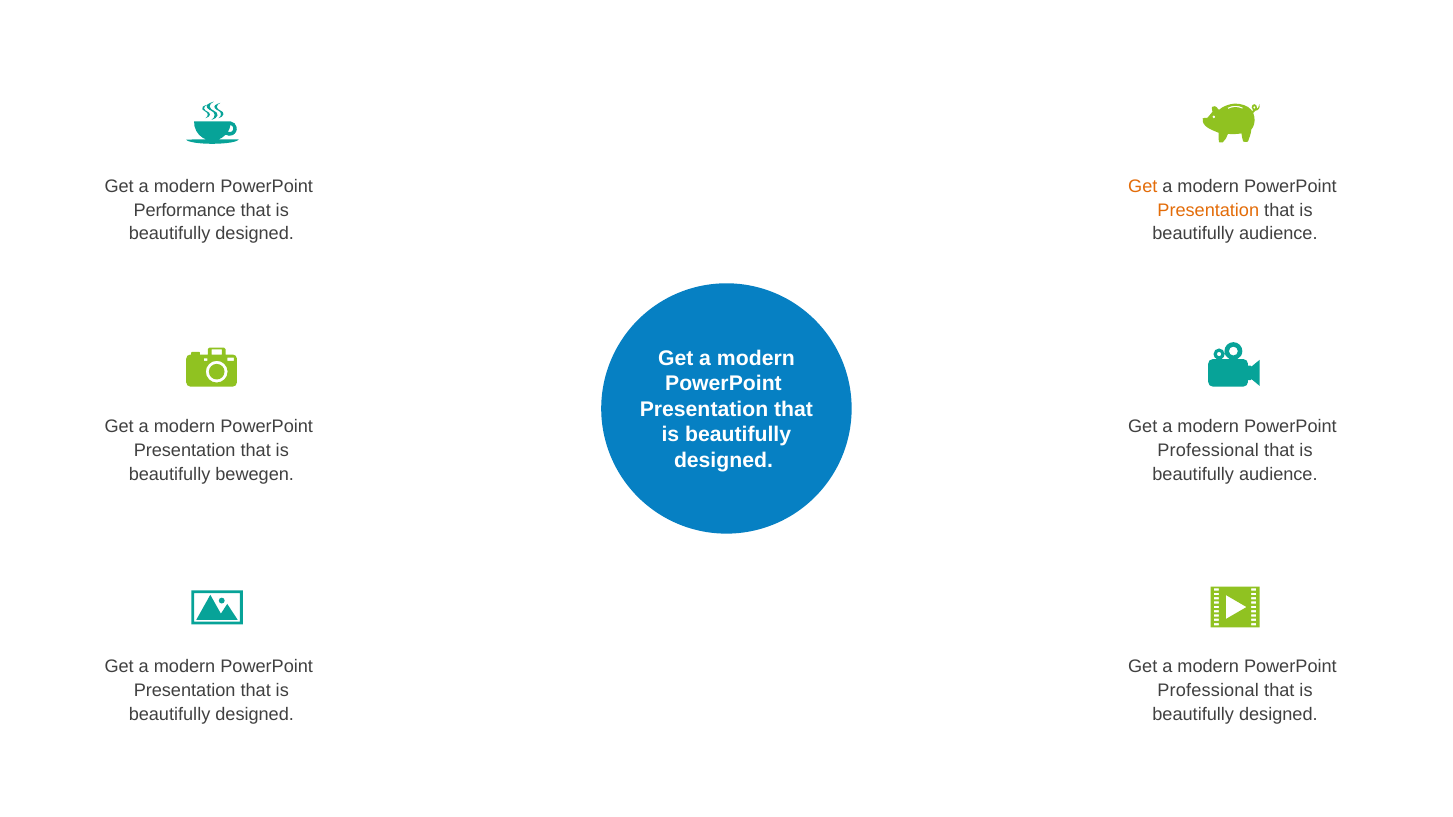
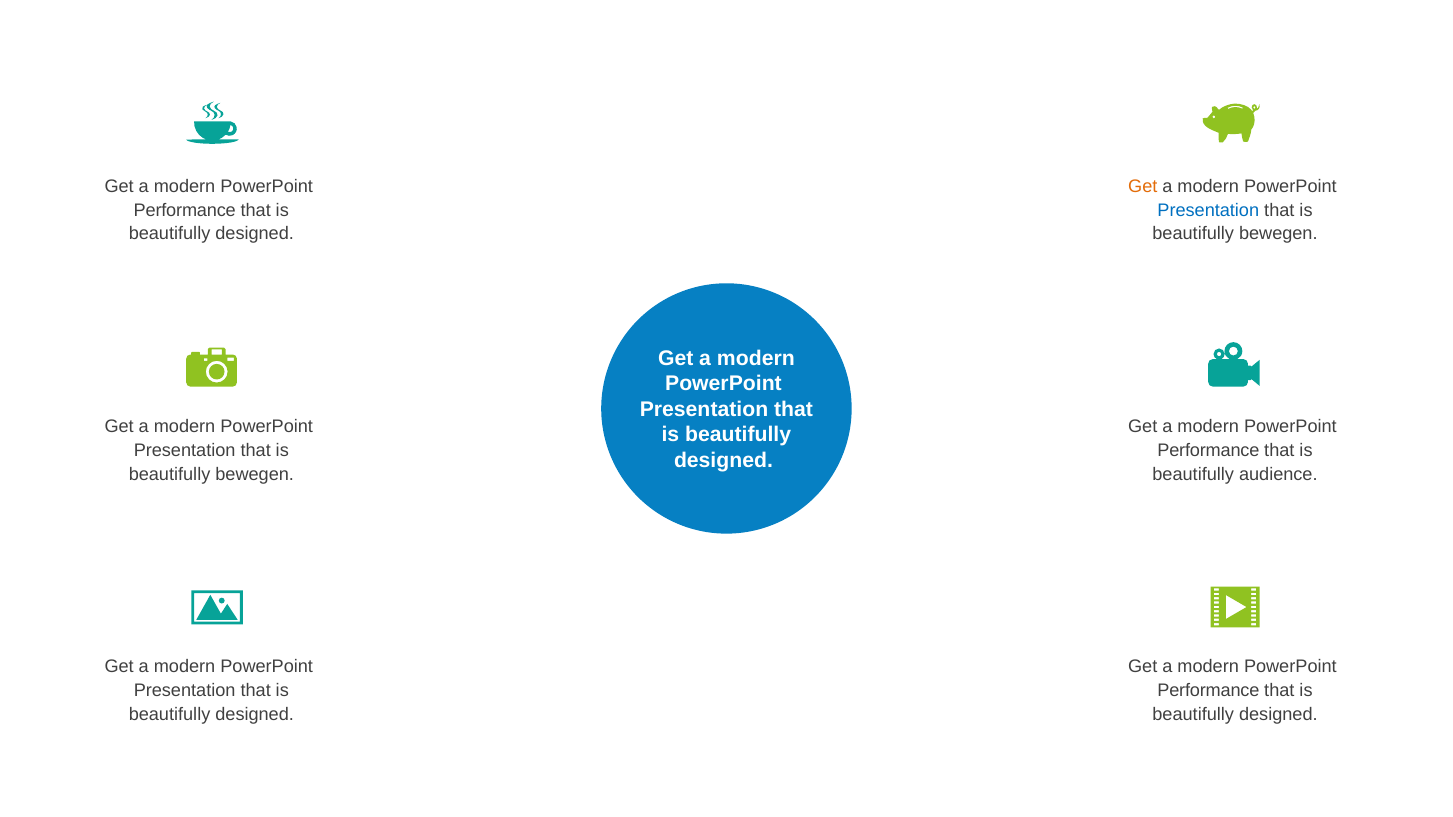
Presentation colour: orange -> blue (1208, 210)
audience: audience -> bewegen (1278, 234)
Professional: Professional -> Performance (1208, 450)
Professional: Professional -> Performance (1208, 691)
